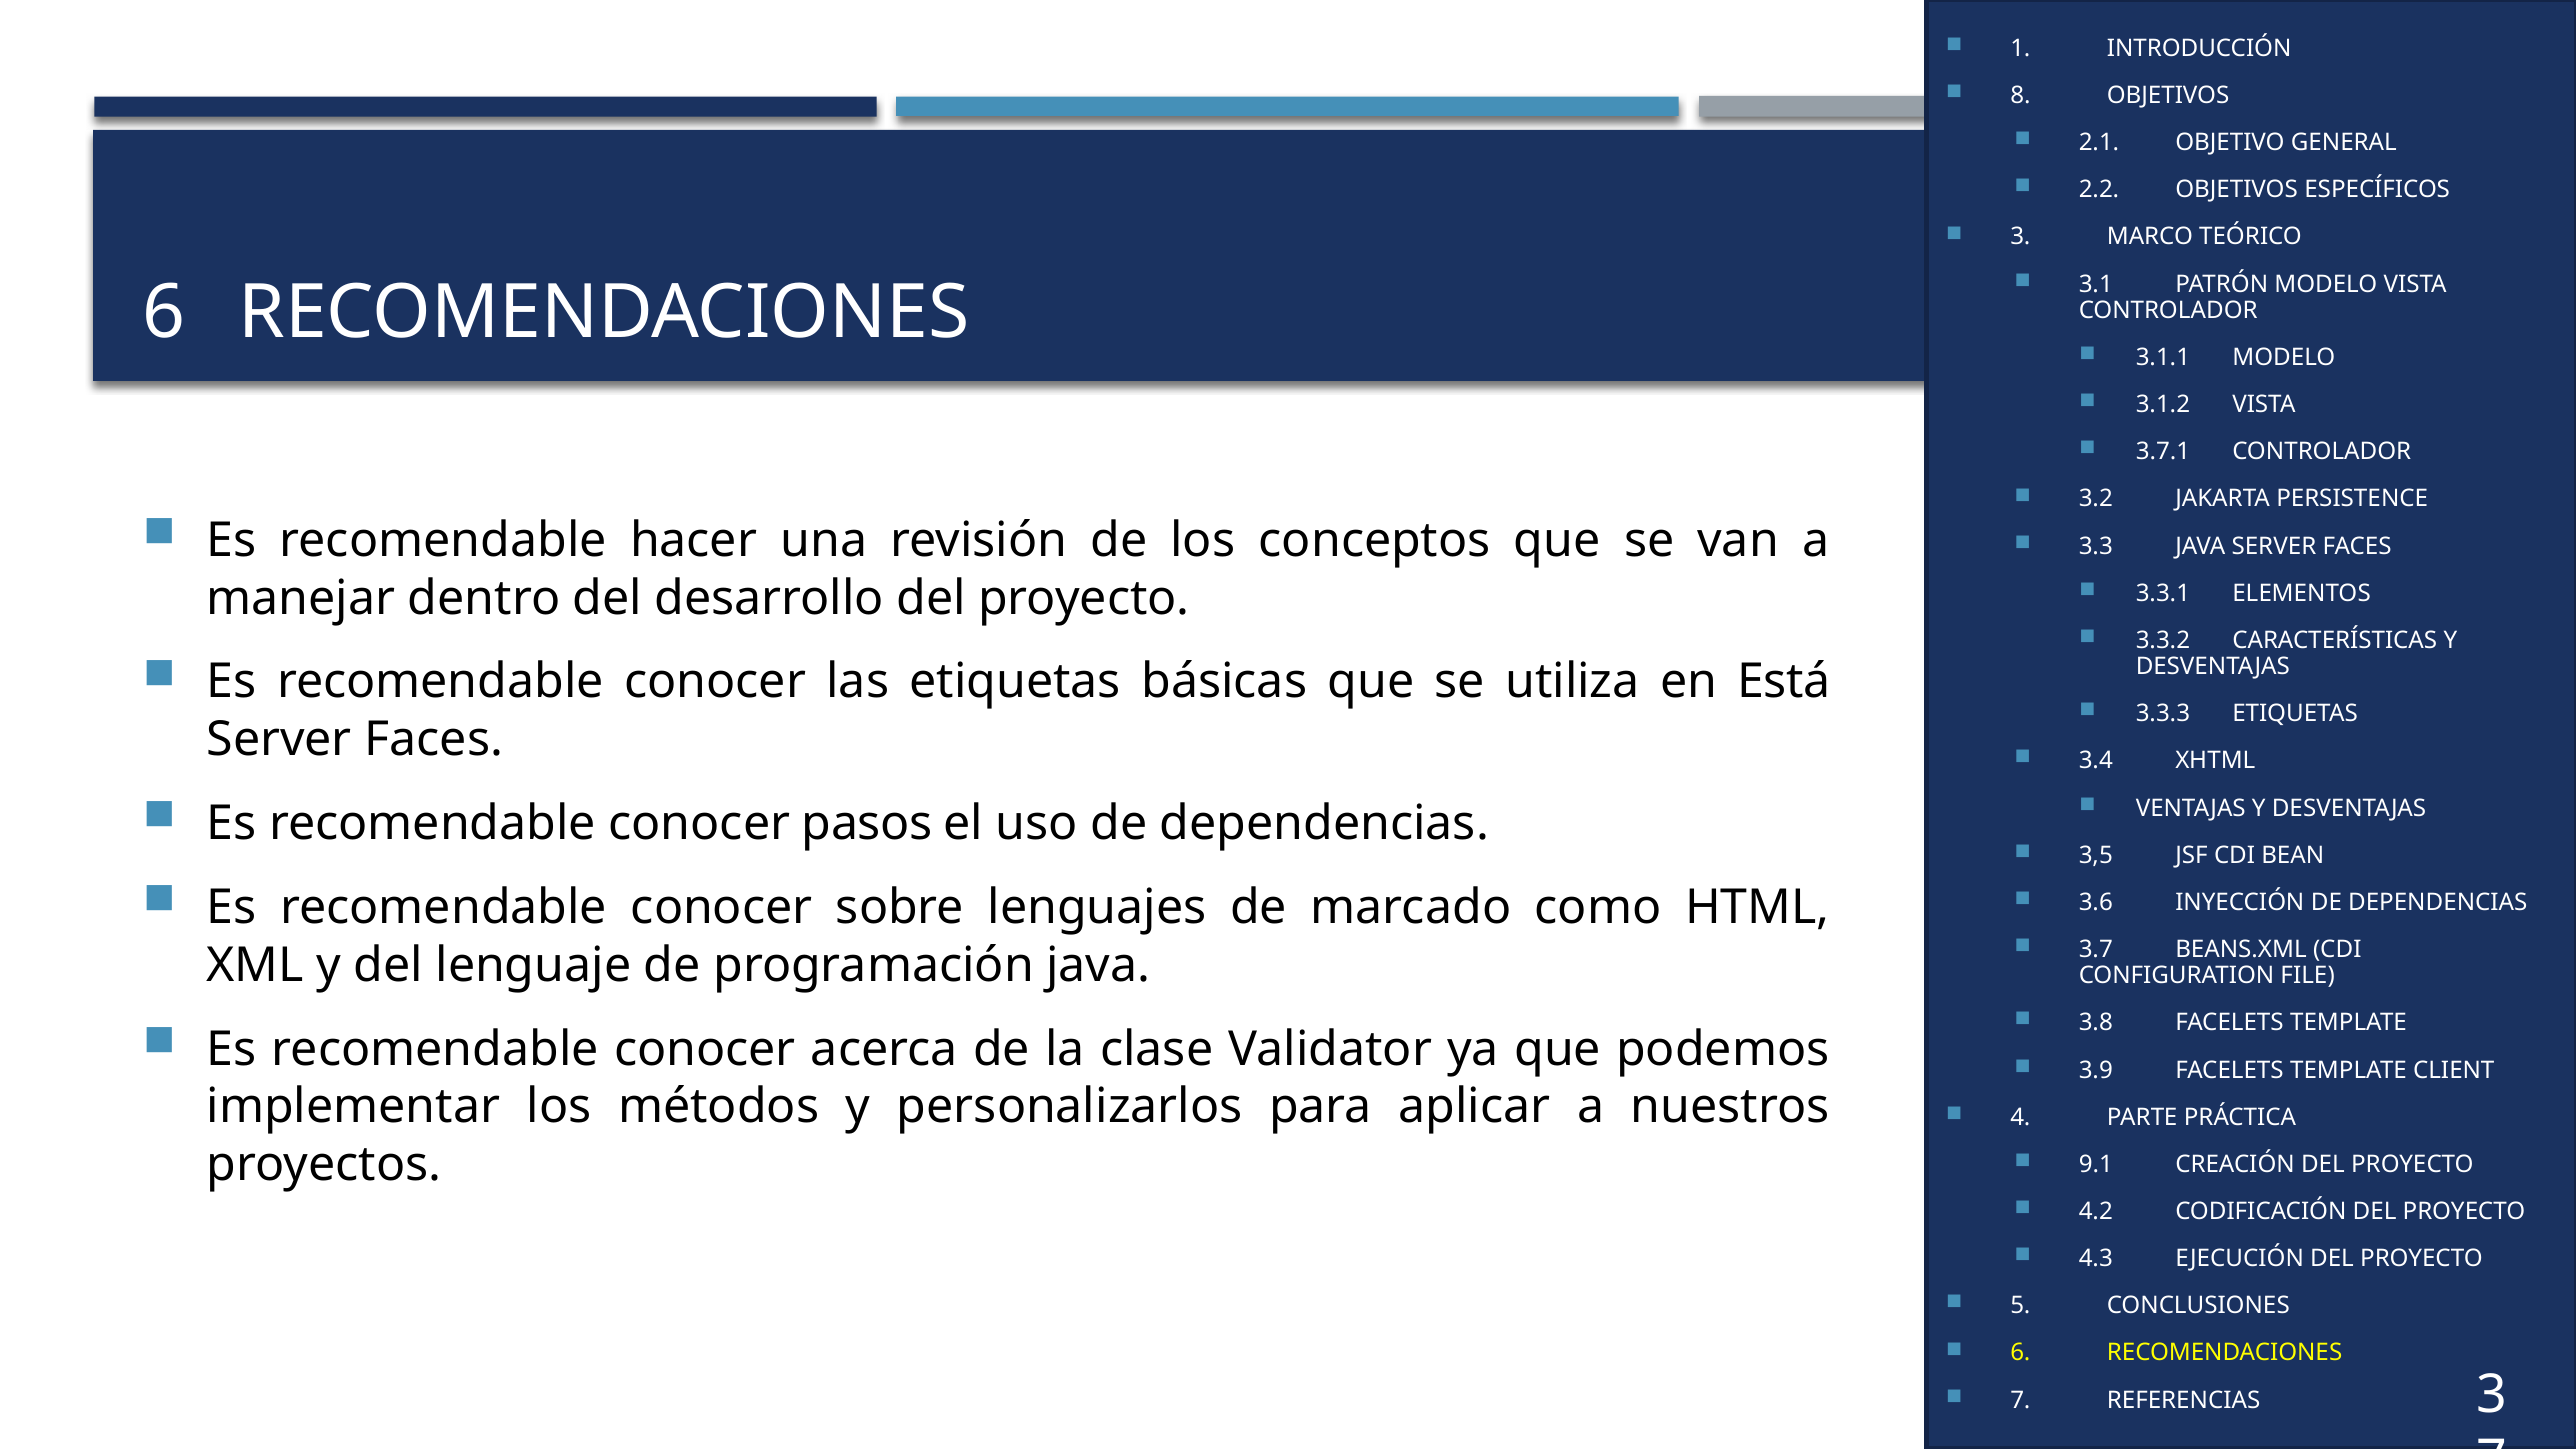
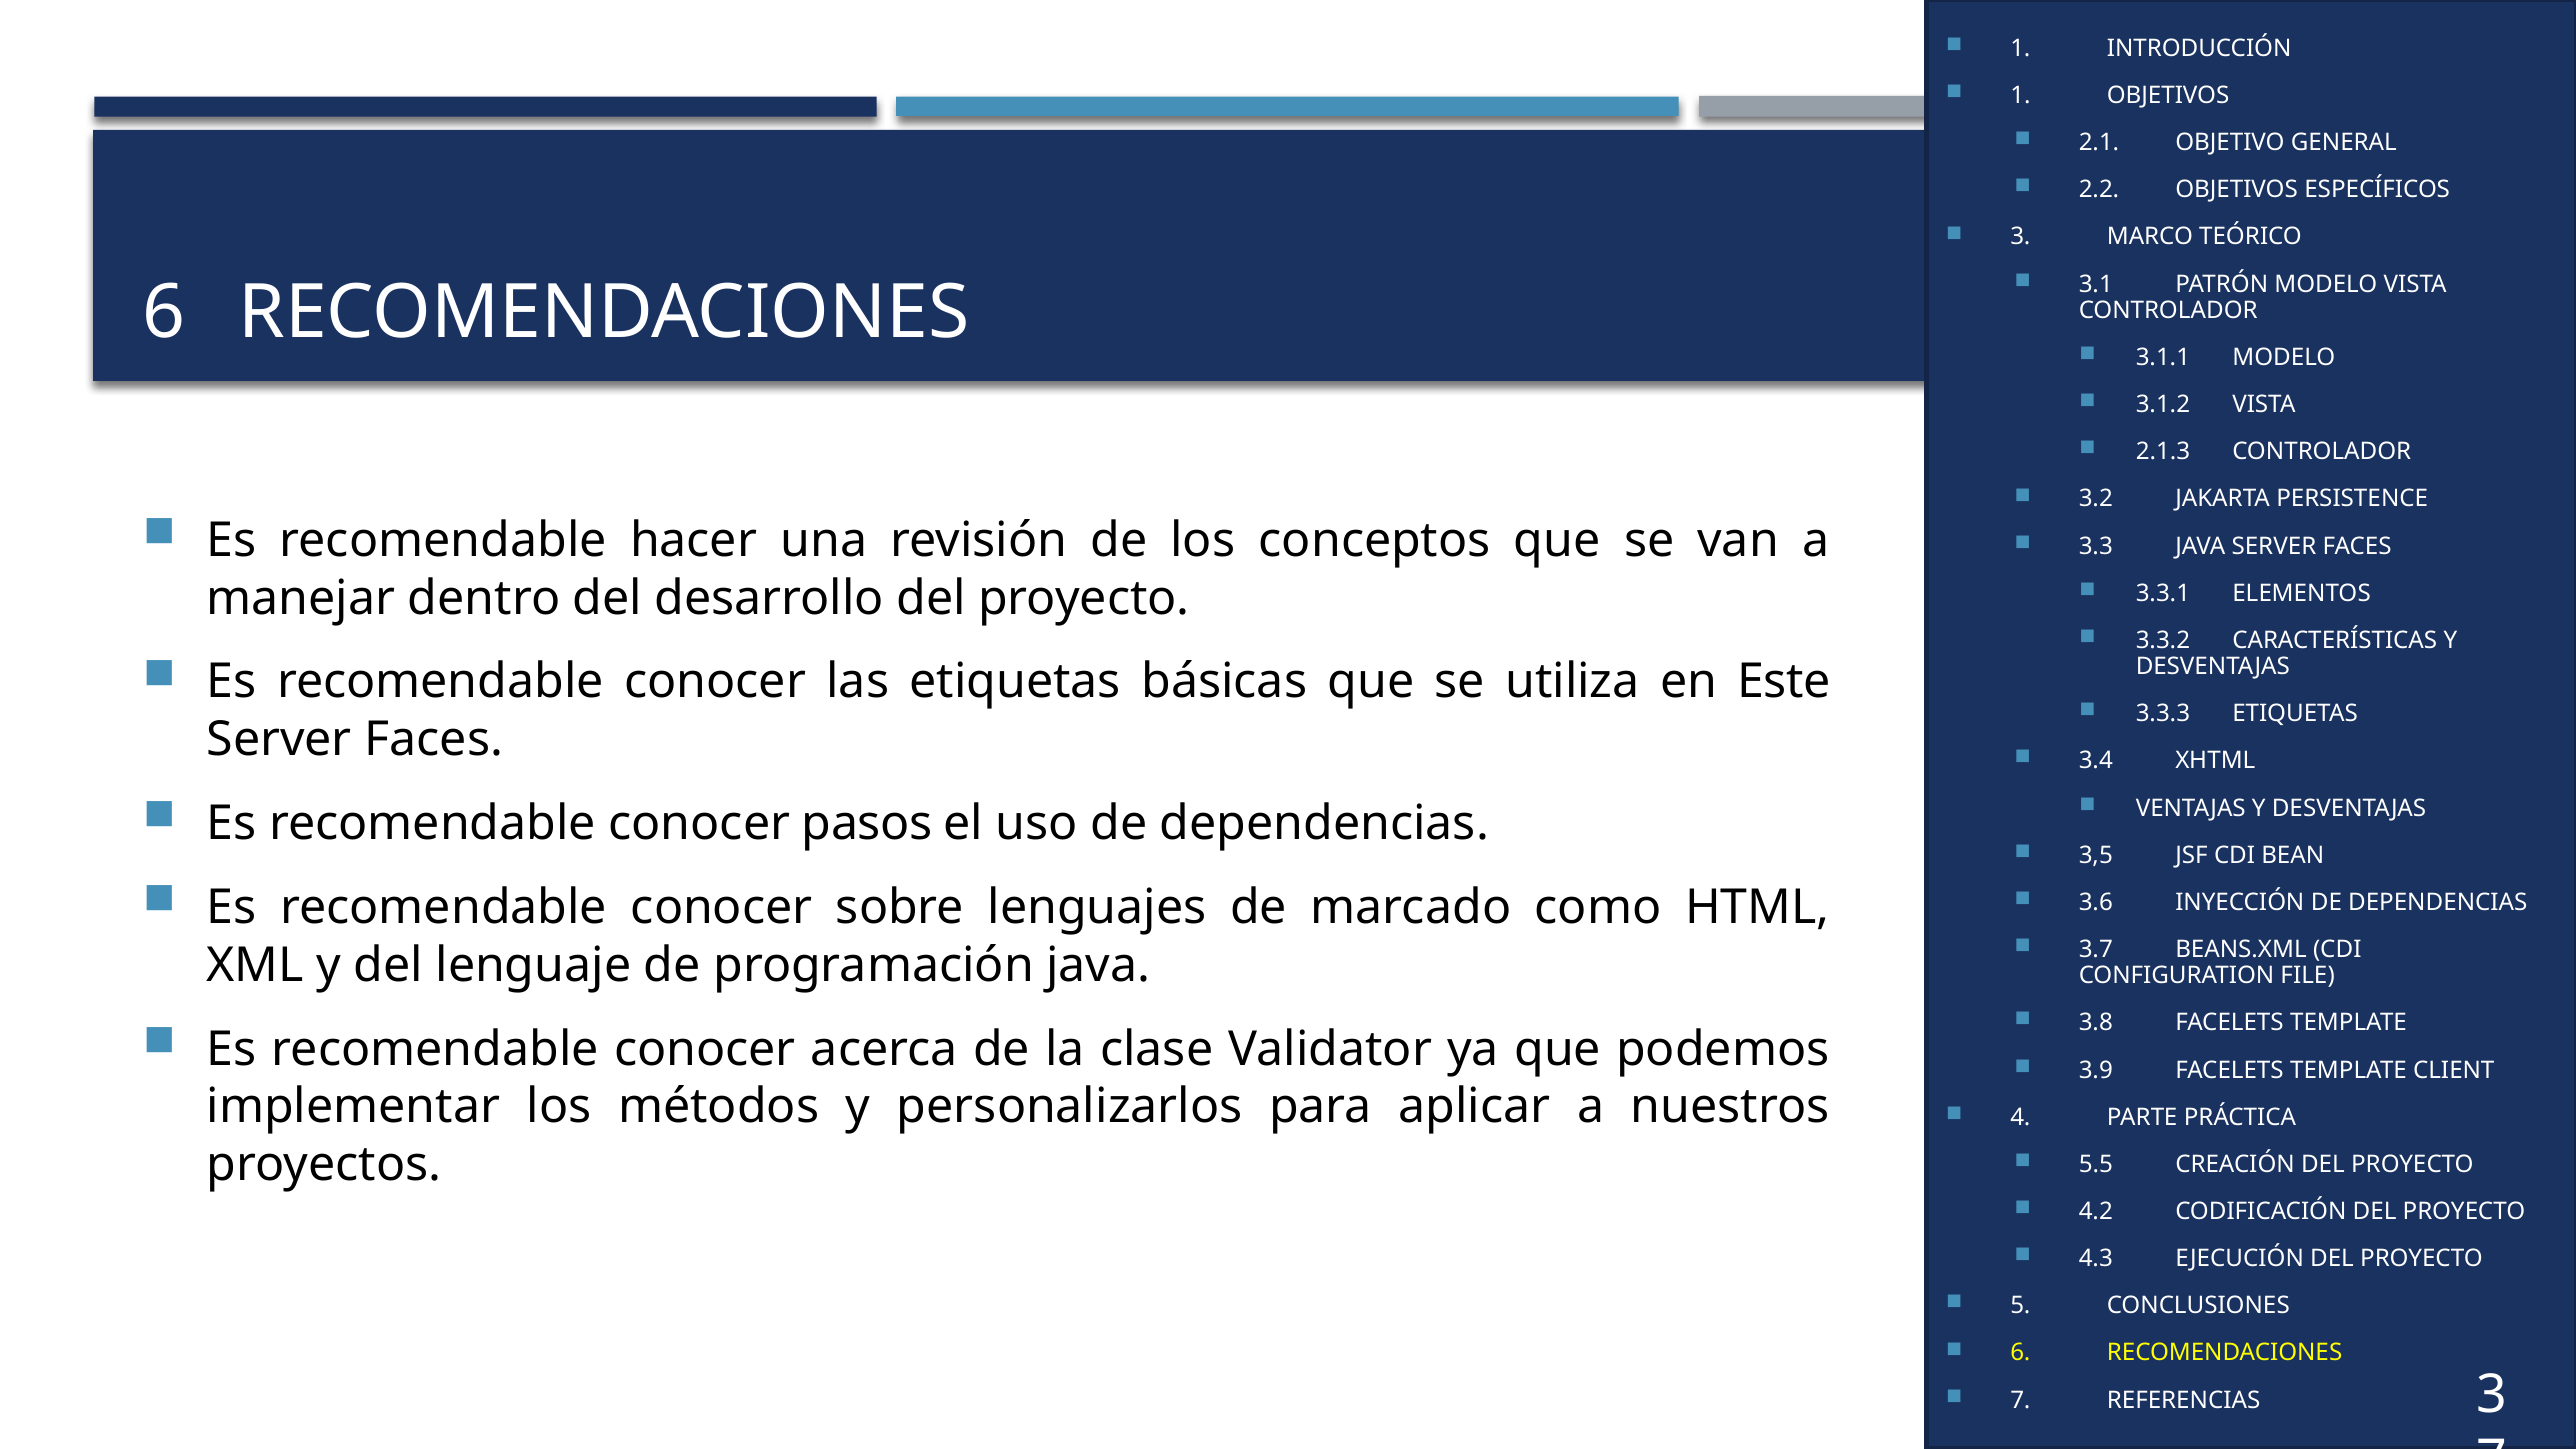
8: 8 -> 1 (2020, 96)
3.7.1: 3.7.1 -> 2.1.3 (2163, 452)
Está: Está -> Este (1784, 682)
9.1: 9.1 -> 5.5 (2096, 1164)
